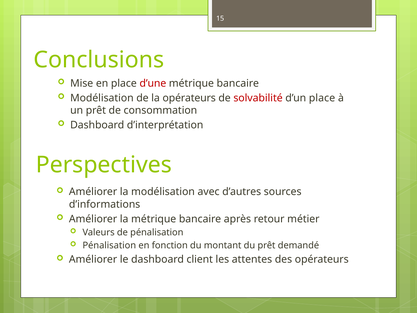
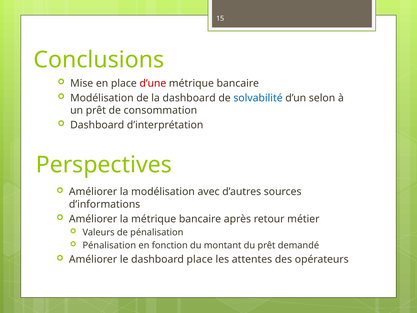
la opérateurs: opérateurs -> dashboard (189, 98)
solvabilité colour: red -> blue (258, 98)
d’un place: place -> selon (322, 98)
dashboard client: client -> place (200, 259)
